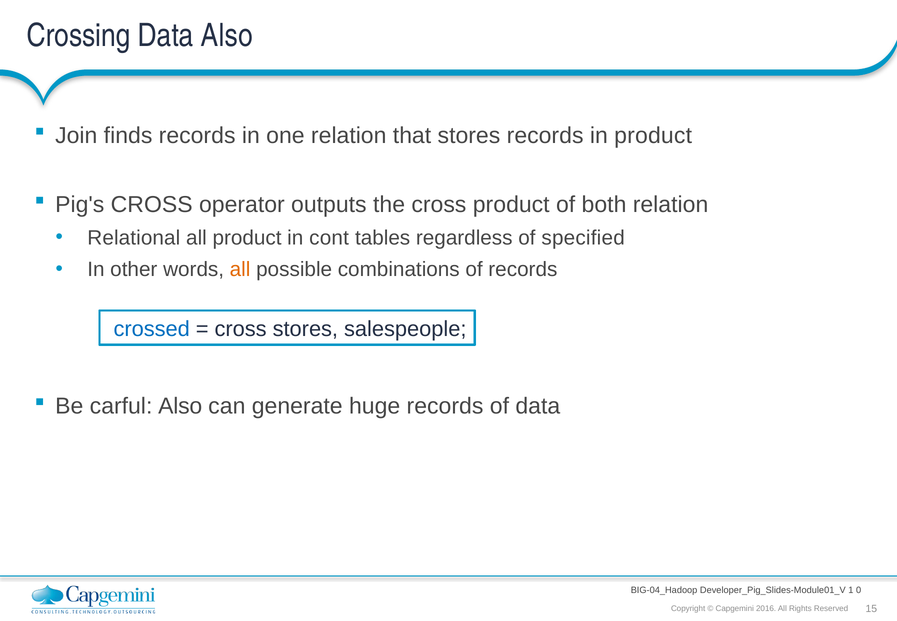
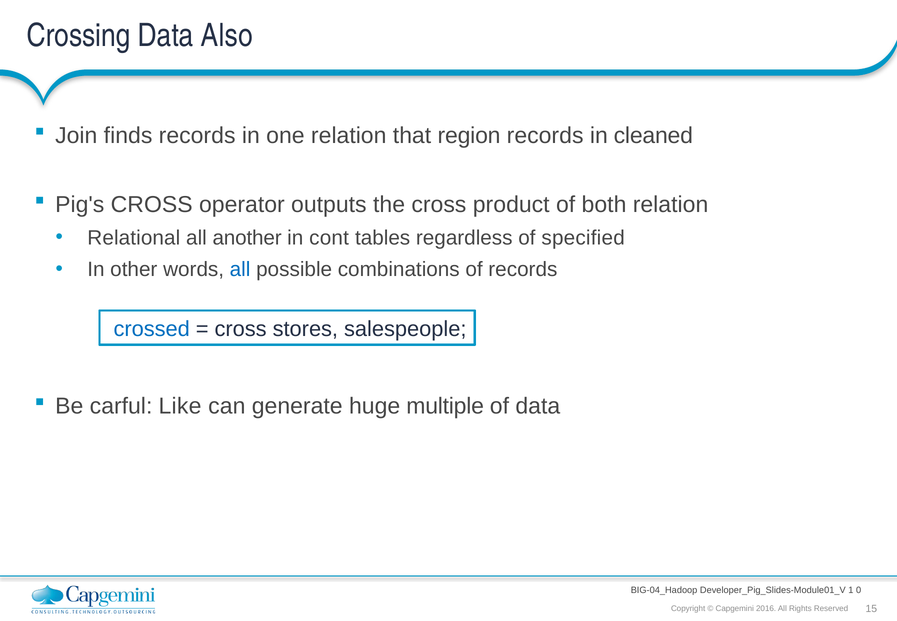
that stores: stores -> region (469, 136)
in product: product -> cleaned (653, 136)
all product: product -> another (247, 238)
all colour: orange -> blue (240, 269)
carful Also: Also -> Like (180, 406)
huge records: records -> multiple (445, 406)
